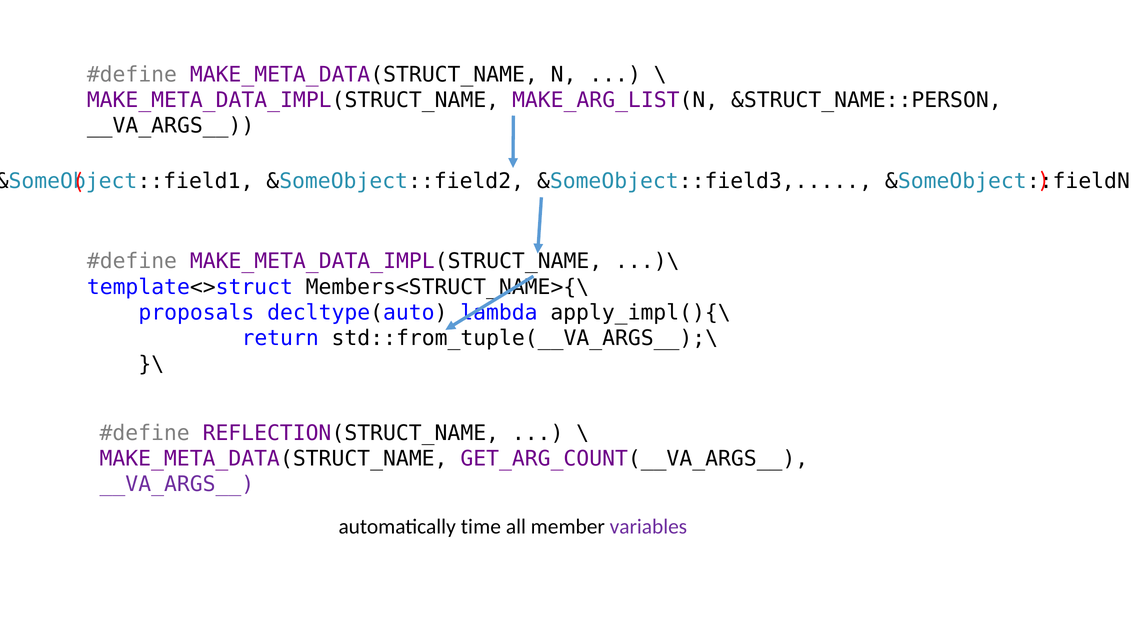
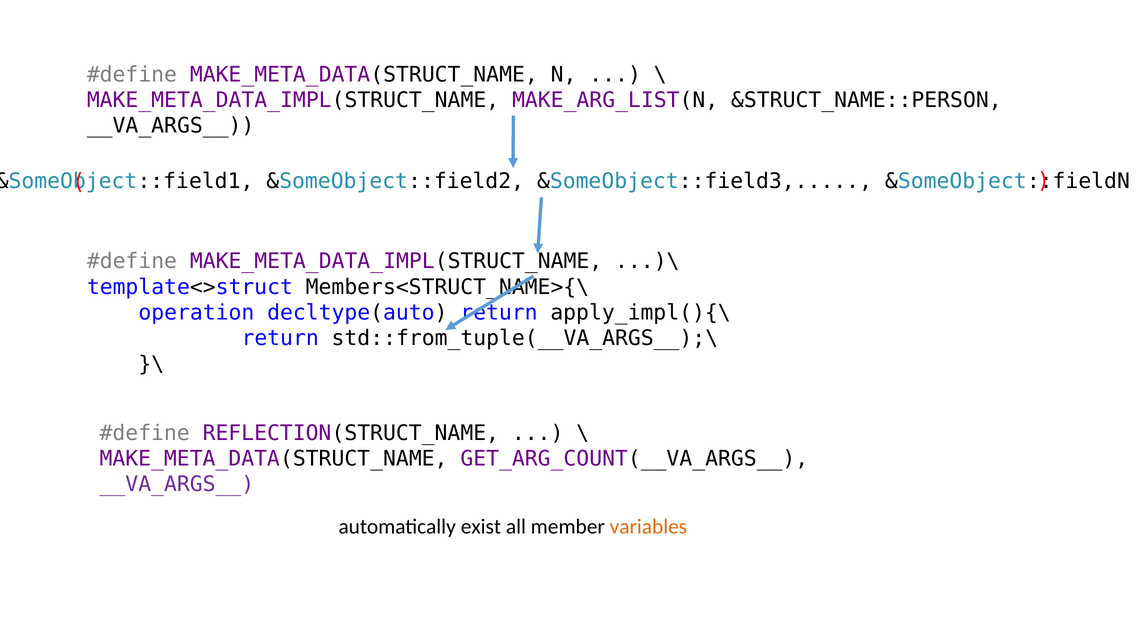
proposals: proposals -> operation (196, 313)
decltype(auto lambda: lambda -> return (499, 313)
time: time -> exist (481, 527)
variables colour: purple -> orange (648, 527)
